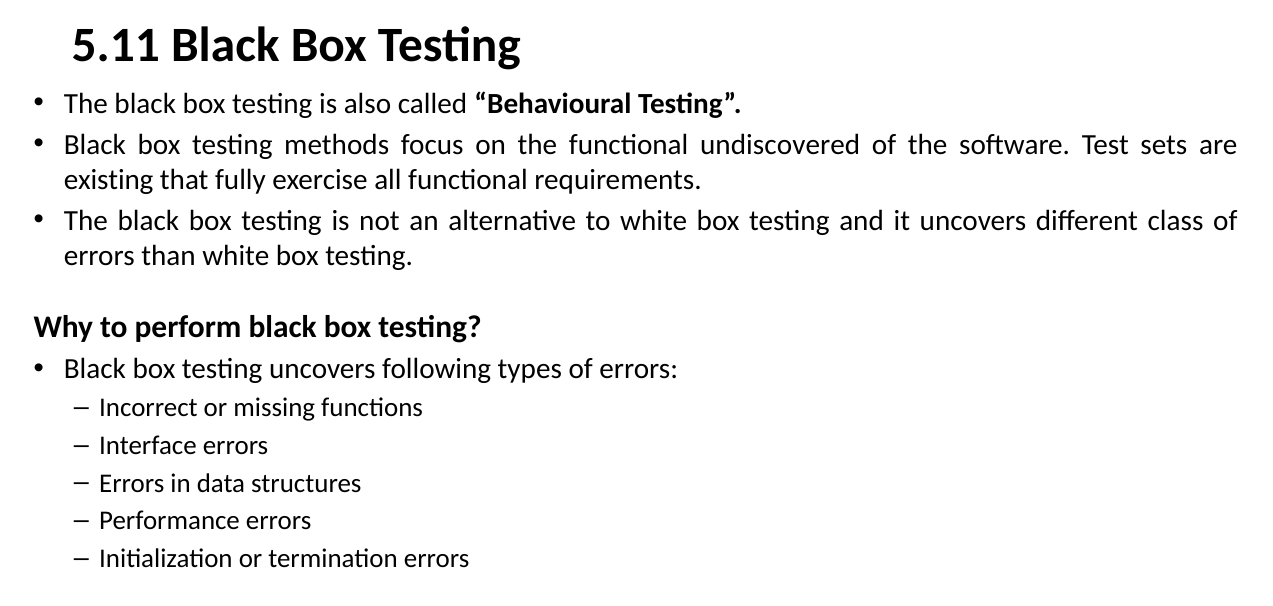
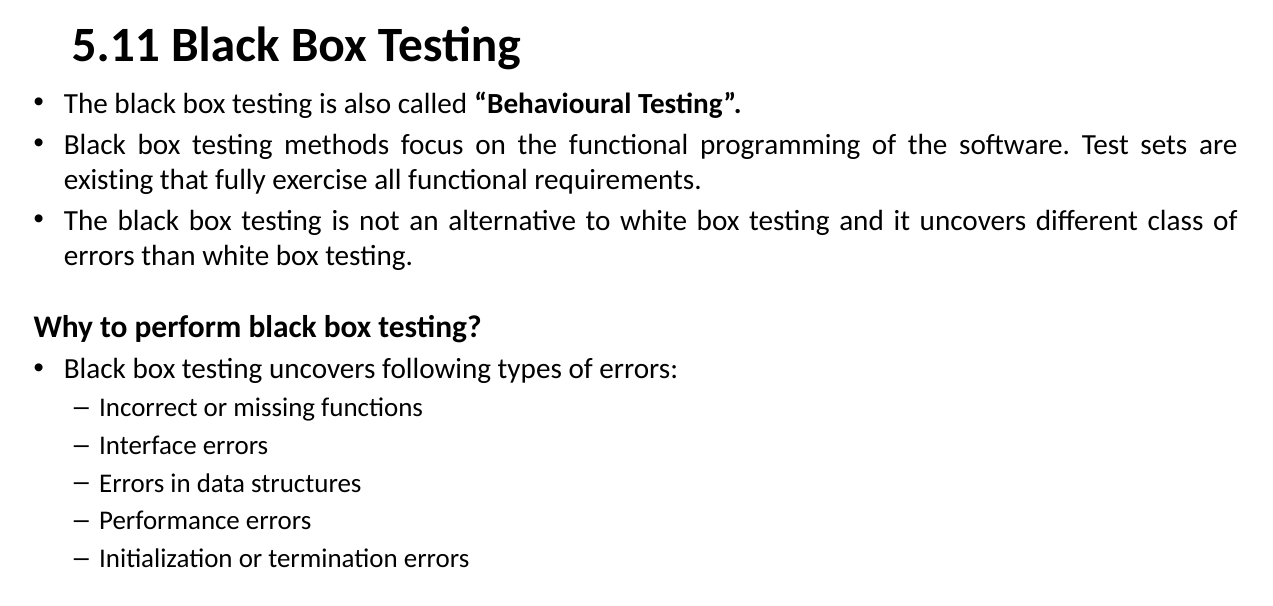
undiscovered: undiscovered -> programming (780, 145)
